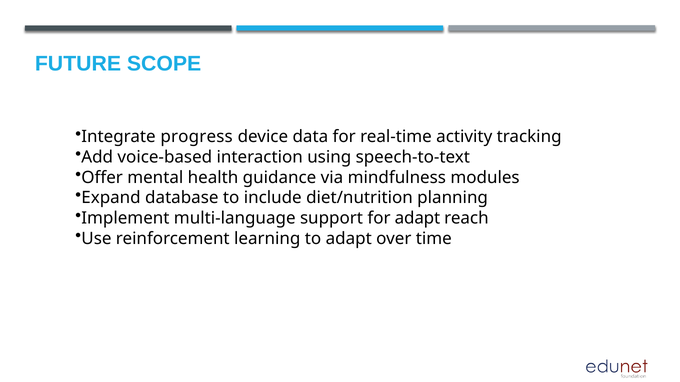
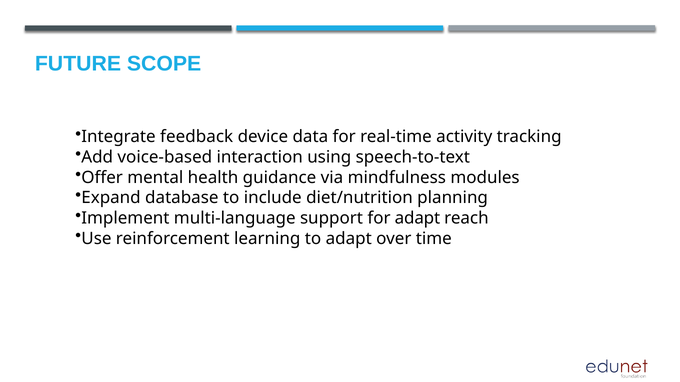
progress: progress -> feedback (197, 137)
